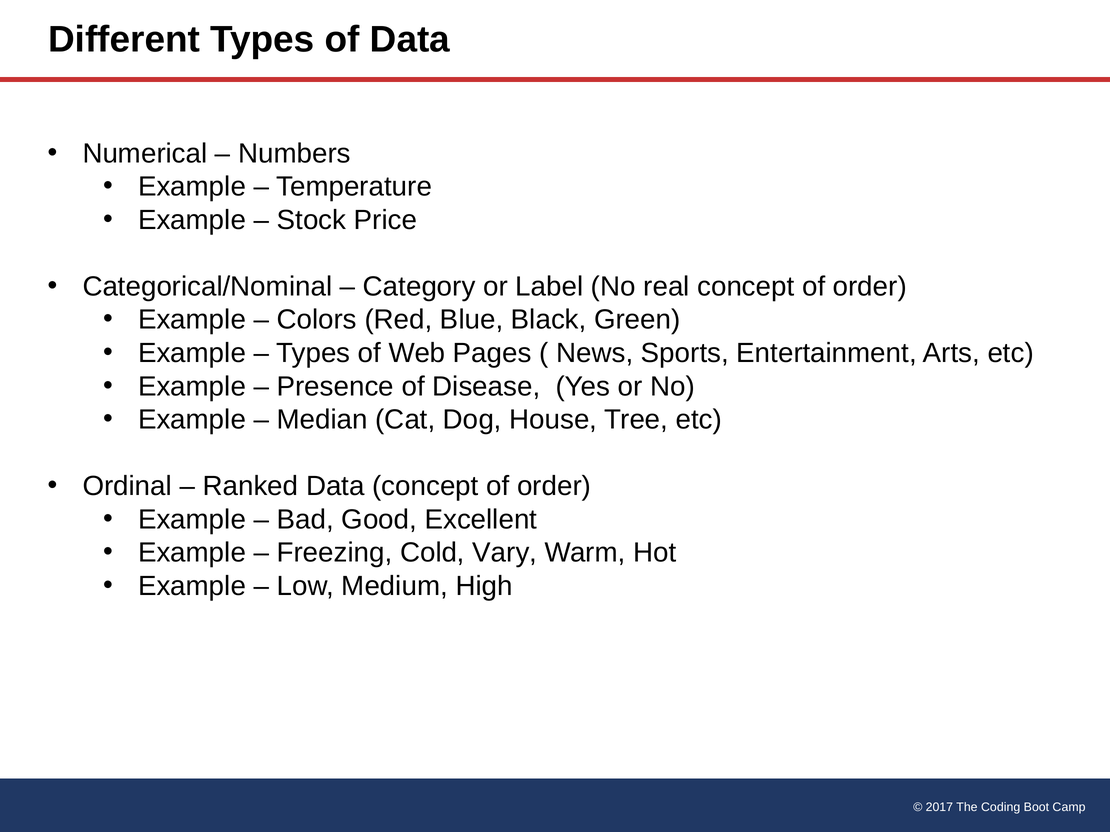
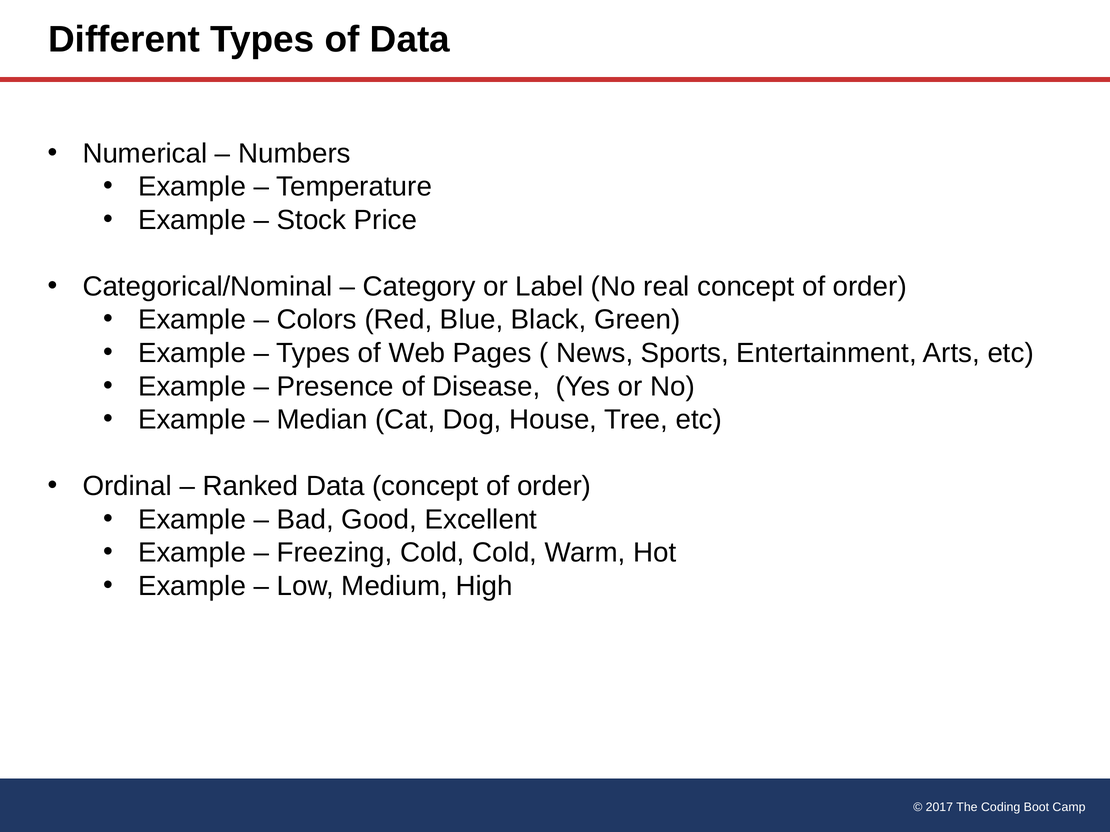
Cold Vary: Vary -> Cold (505, 553)
